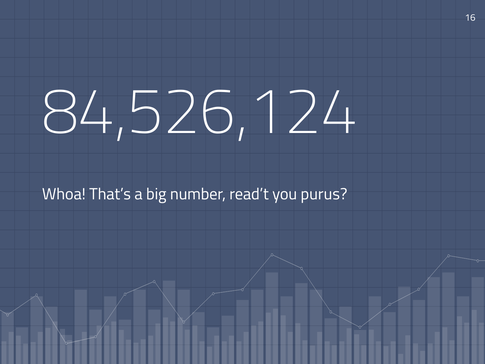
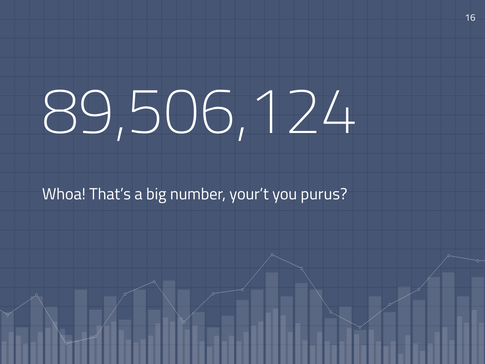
84,526,124: 84,526,124 -> 89,506,124 (200, 112)
read’t: read’t -> your’t (249, 194)
